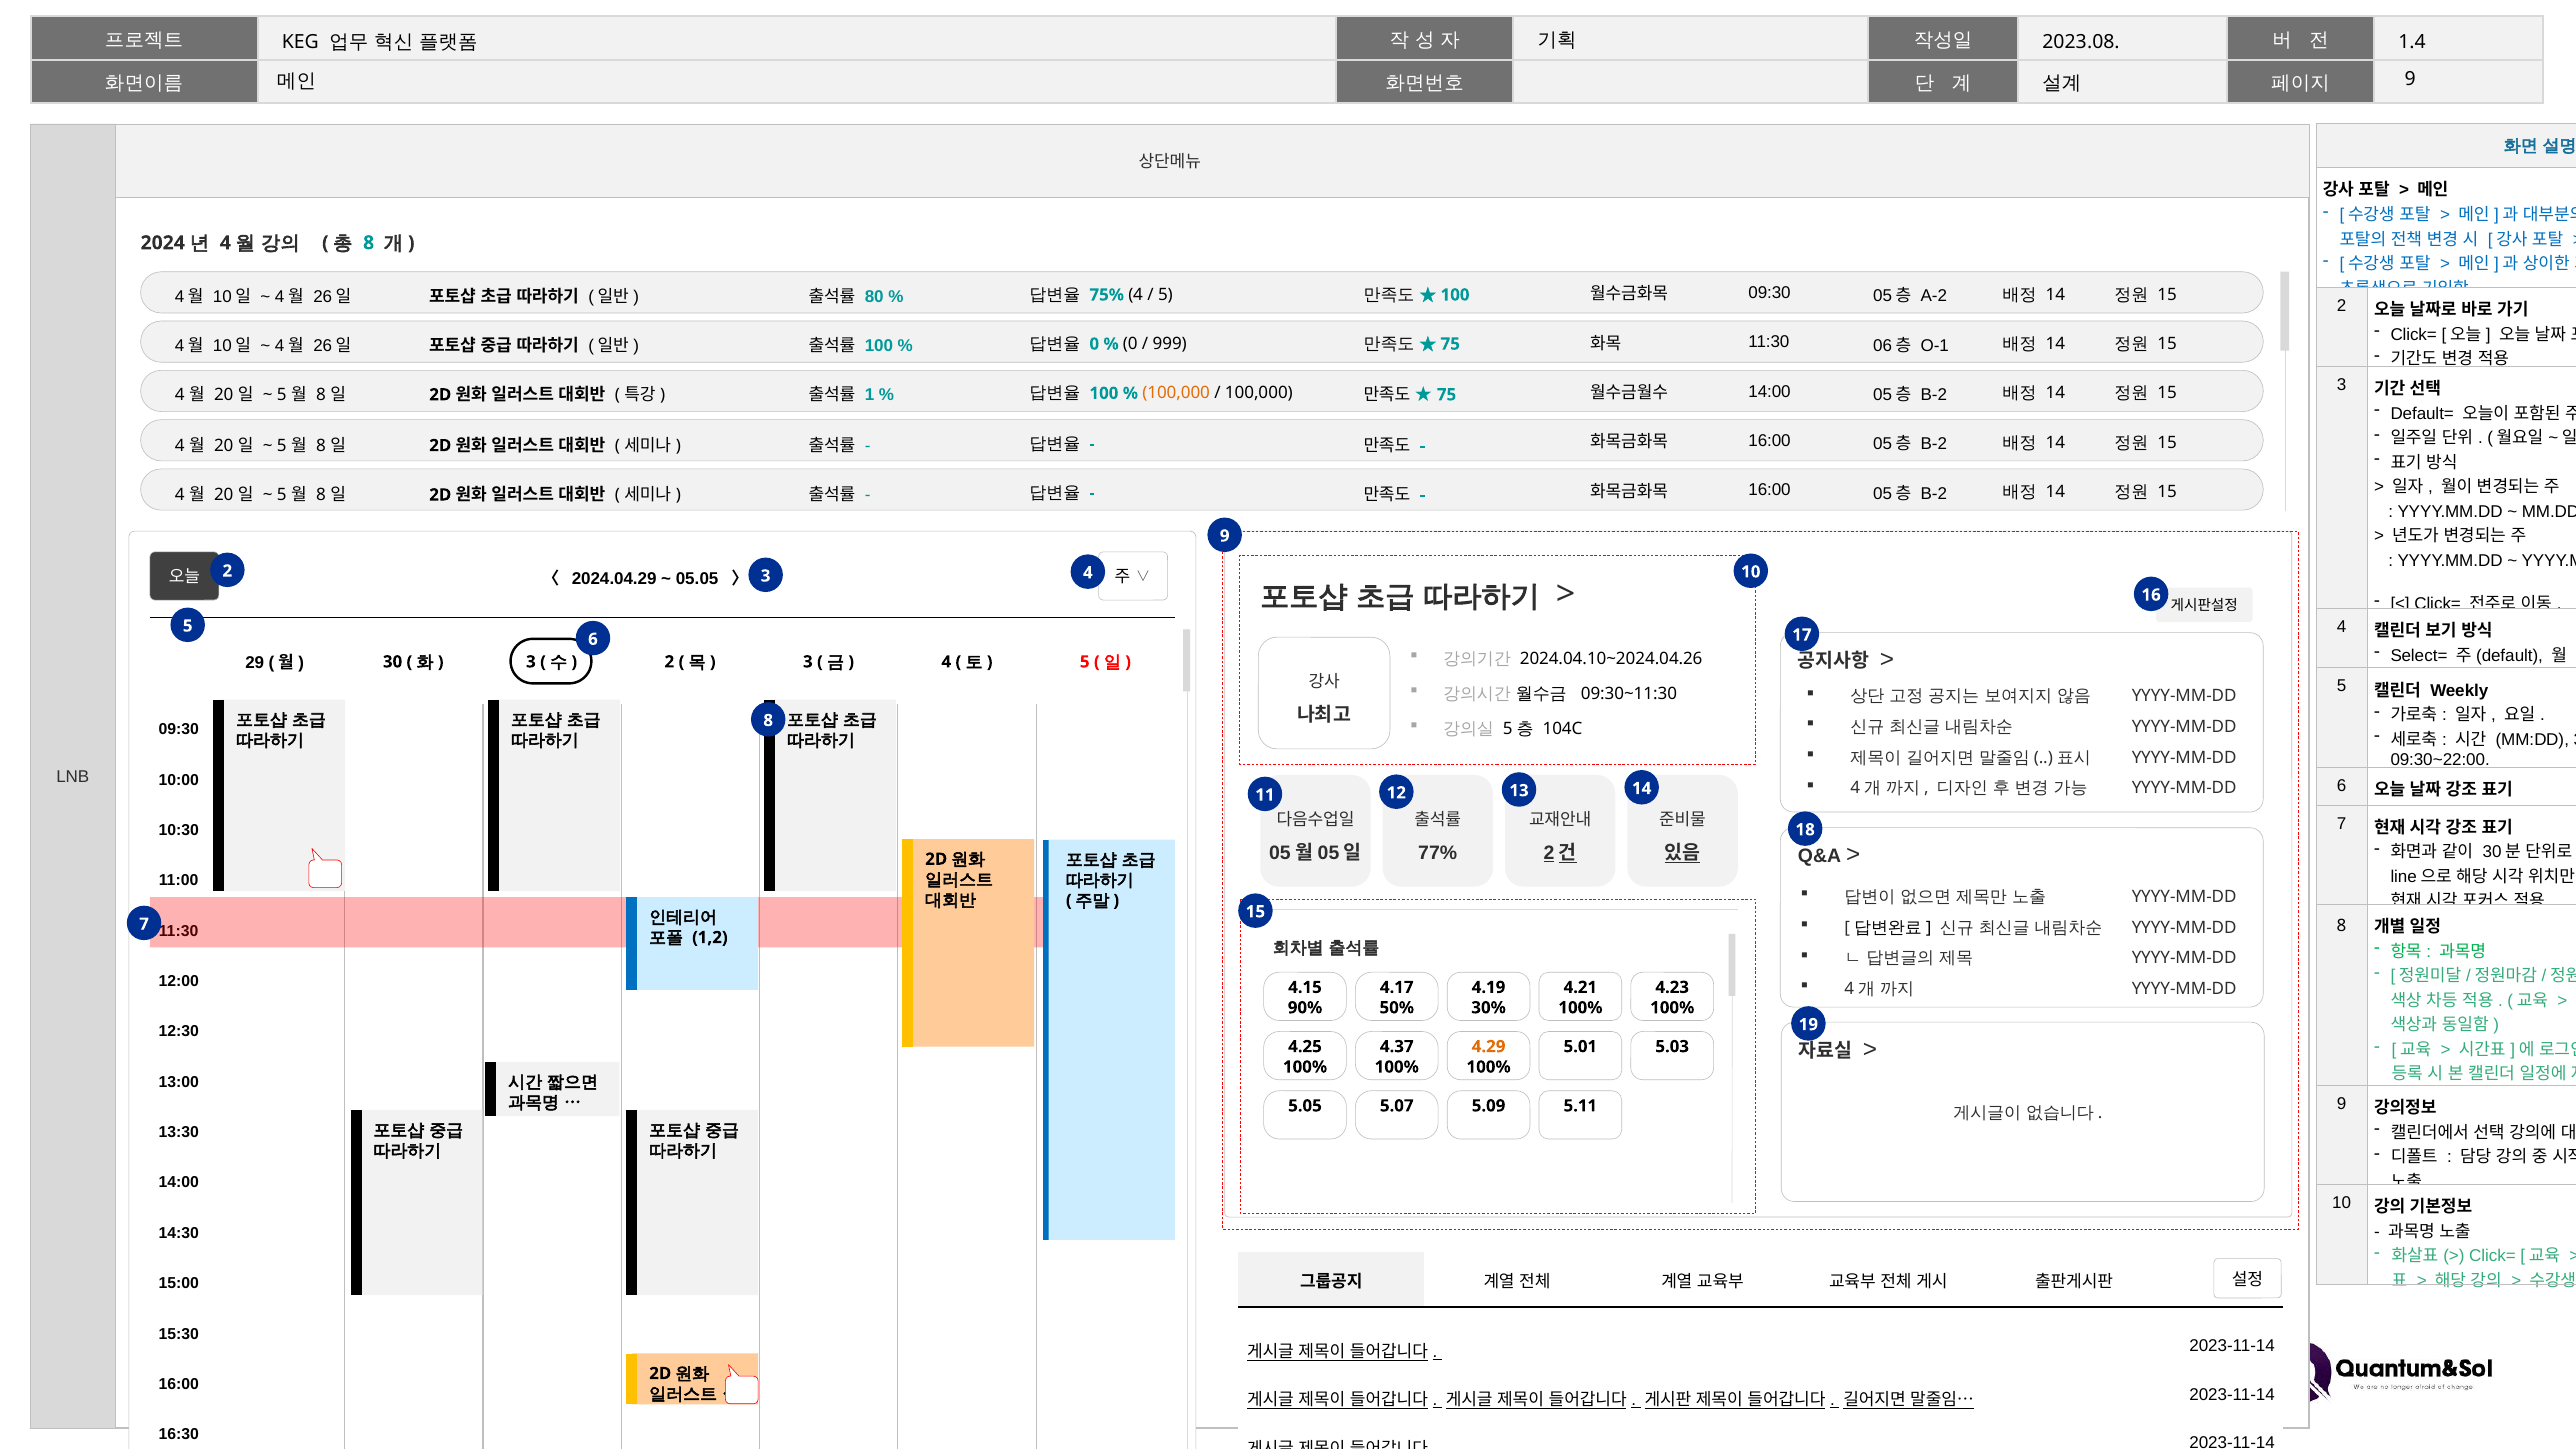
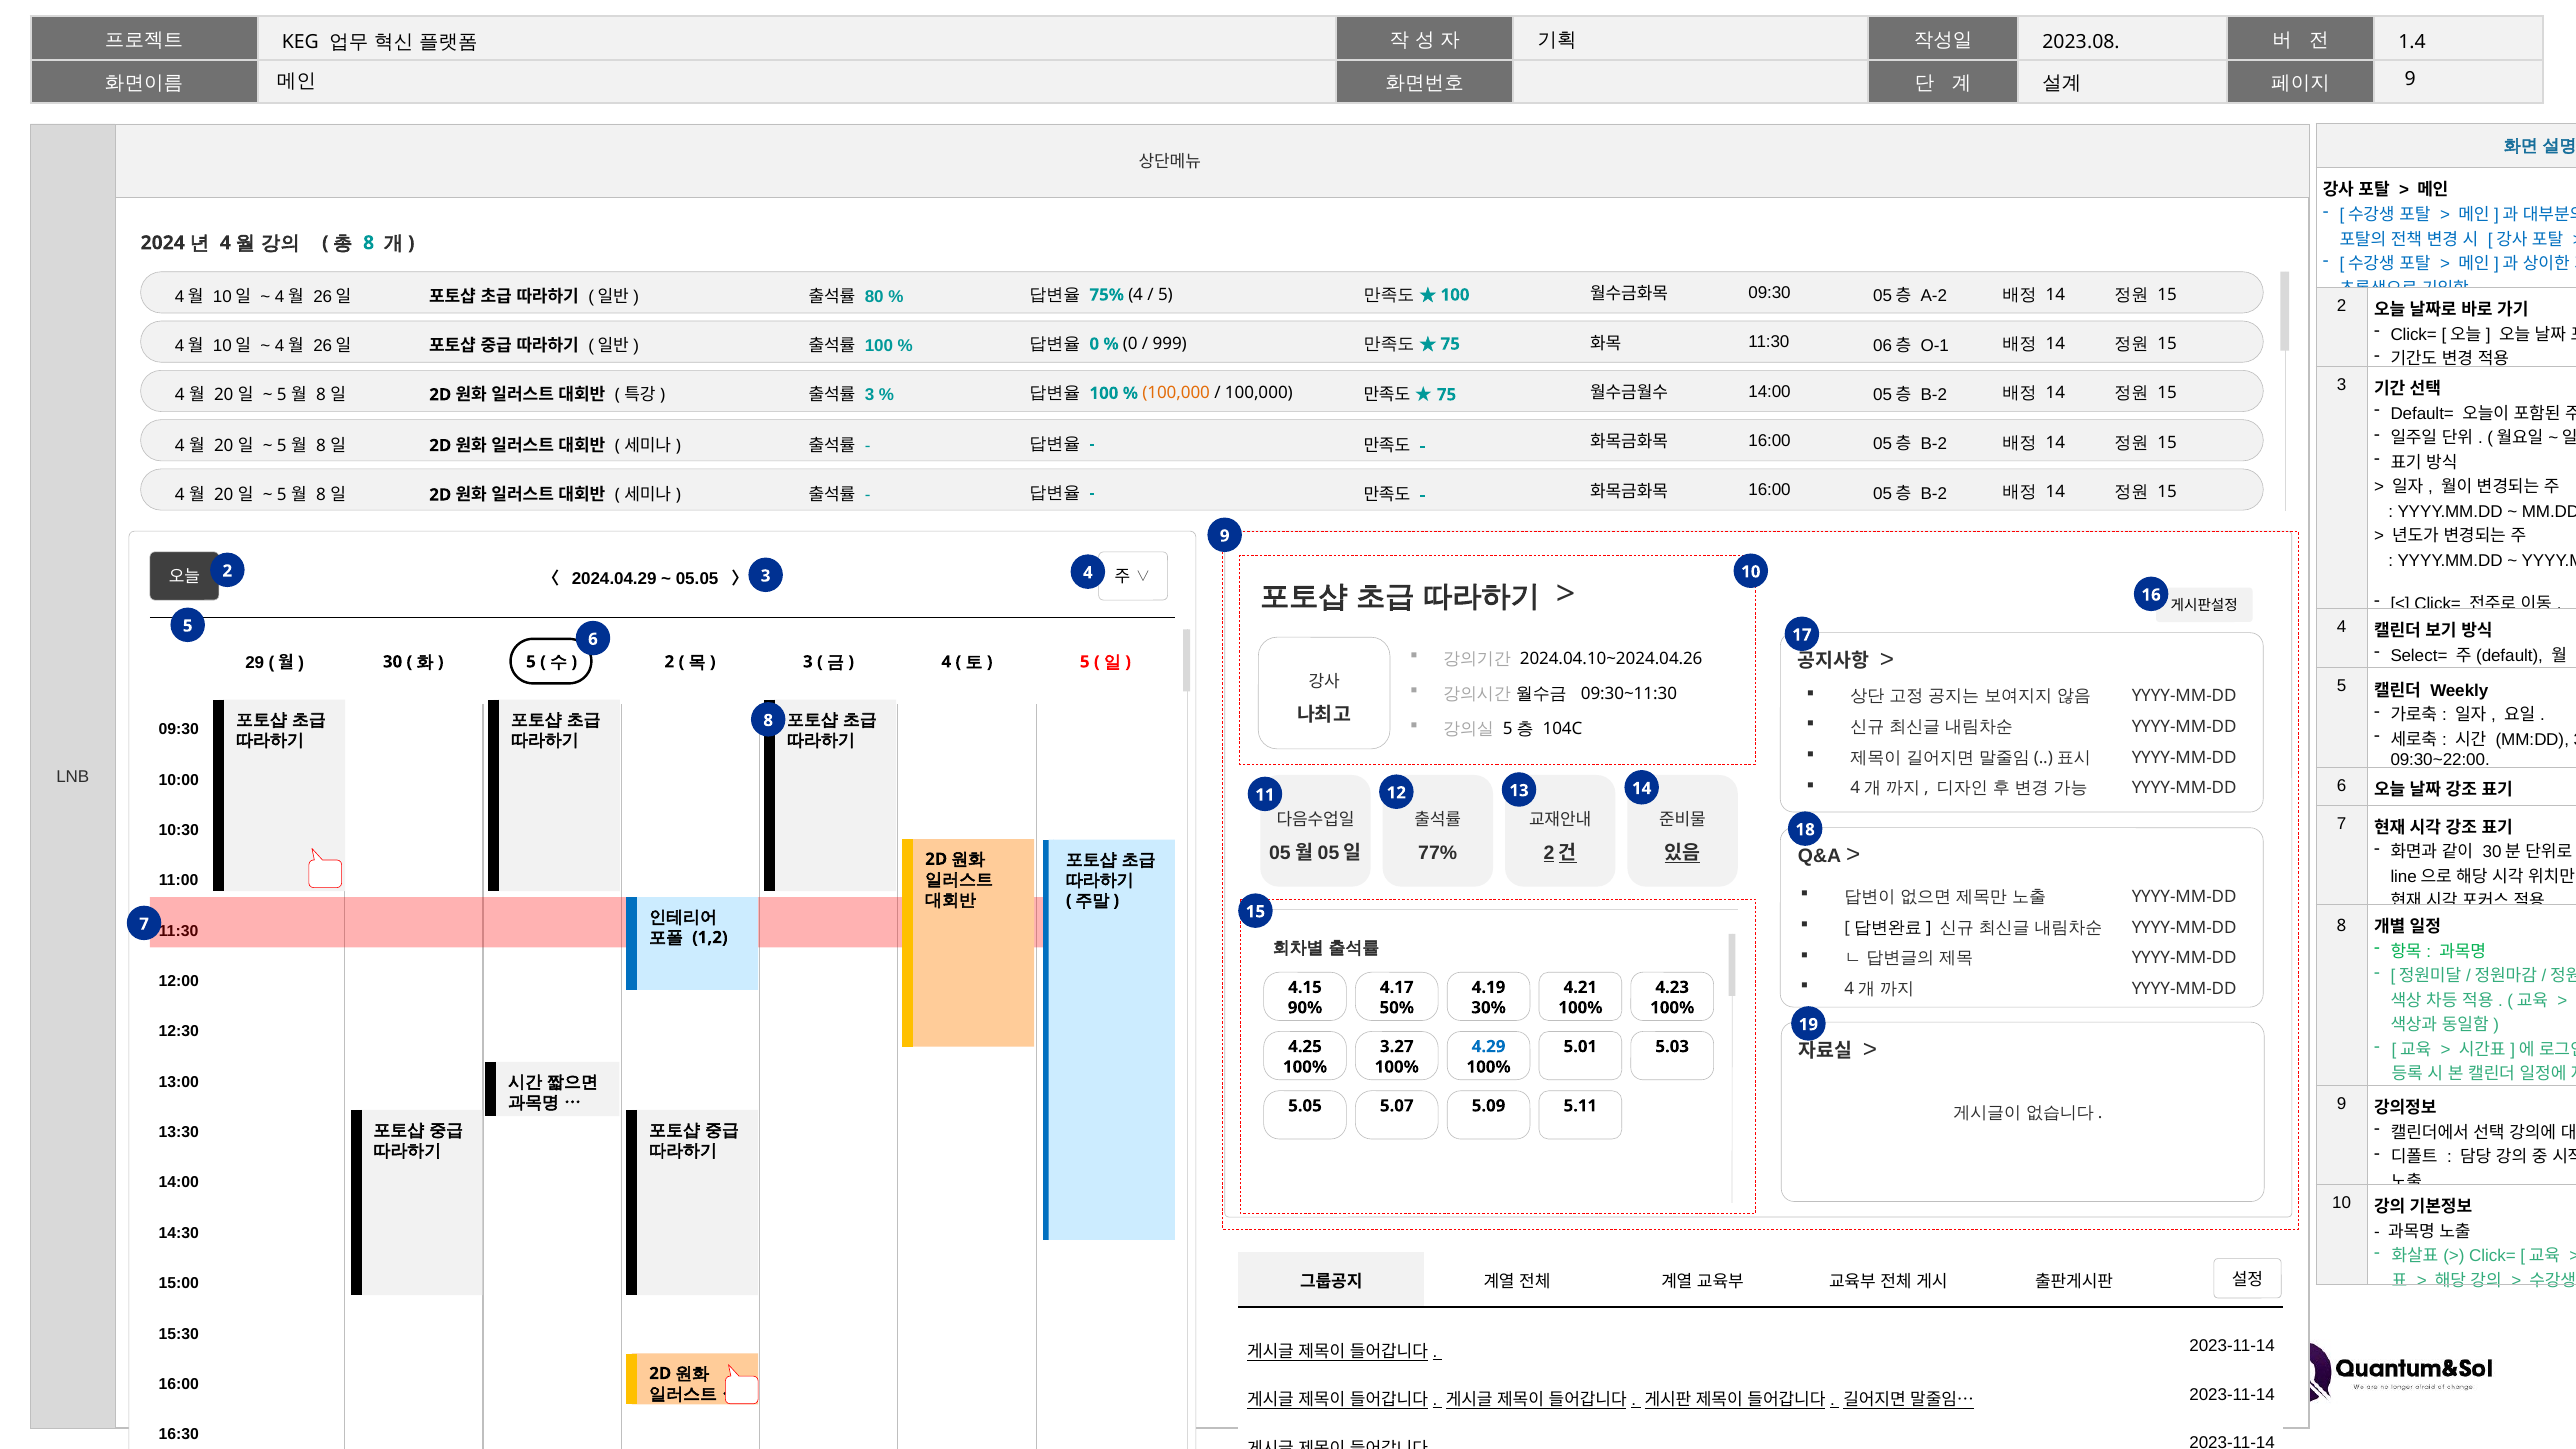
1: 1 -> 3 (870, 395)
3: 3 -> 5 (531, 662)
4.37: 4.37 -> 3.27 (1397, 1047)
4.29 colour: orange -> blue (1489, 1047)
